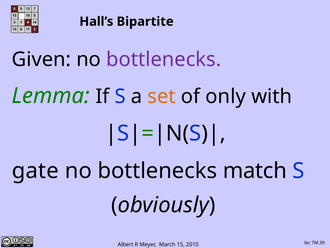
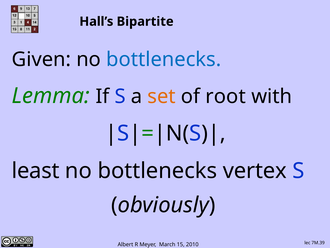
bottlenecks colour: purple -> blue (164, 59)
only: only -> root (226, 96)
gate: gate -> least (36, 171)
match: match -> vertex (255, 171)
